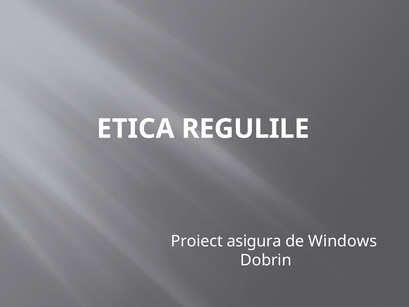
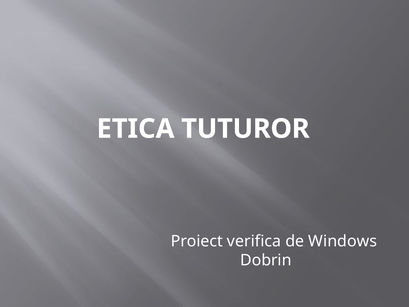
REGULILE: REGULILE -> TUTUROR (245, 129)
asigura: asigura -> verifica (254, 241)
